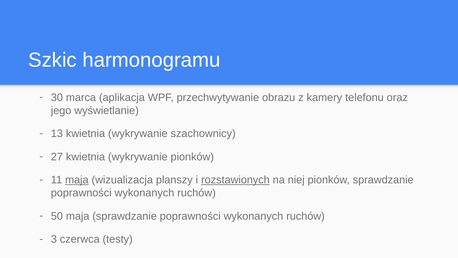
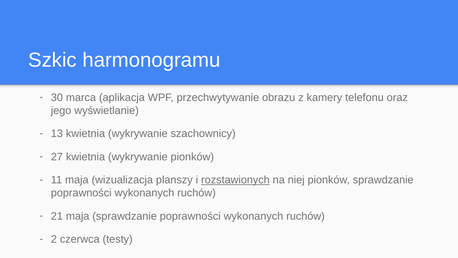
maja underline: present -> none (77, 180)
50: 50 -> 21 (57, 216)
3: 3 -> 2 (54, 239)
